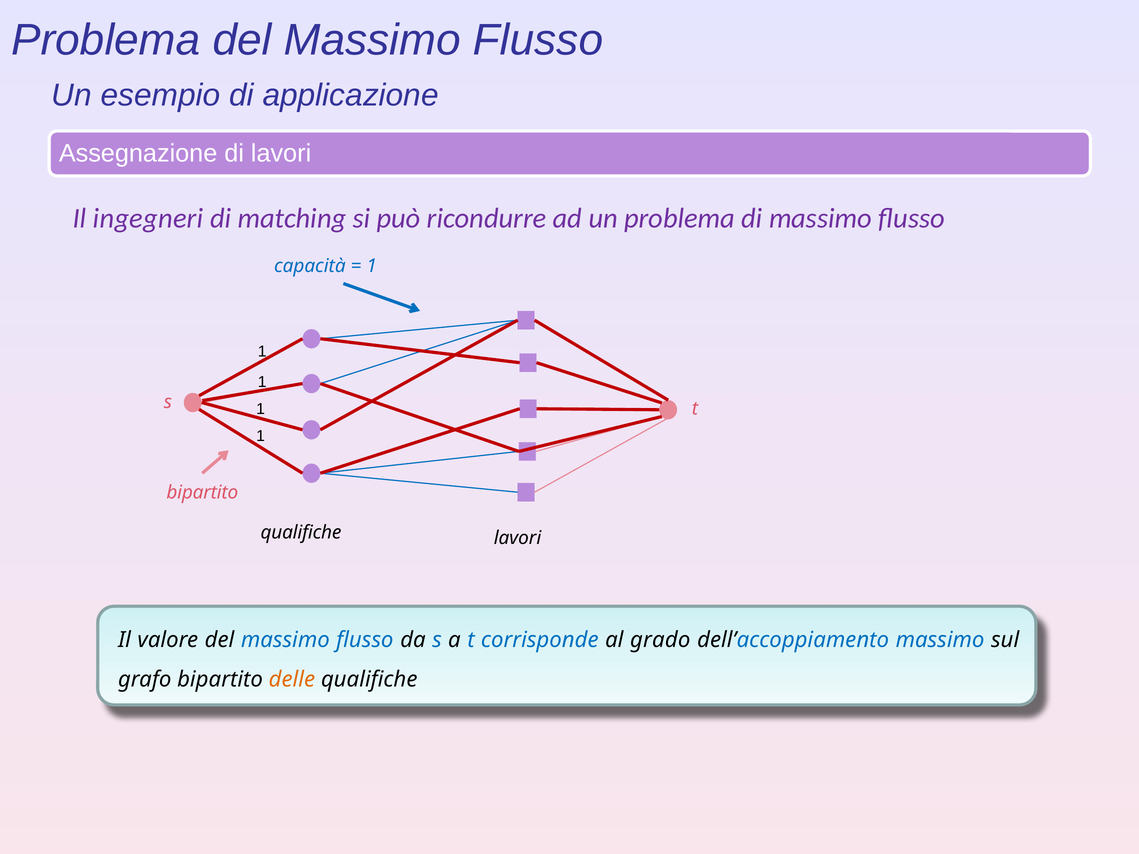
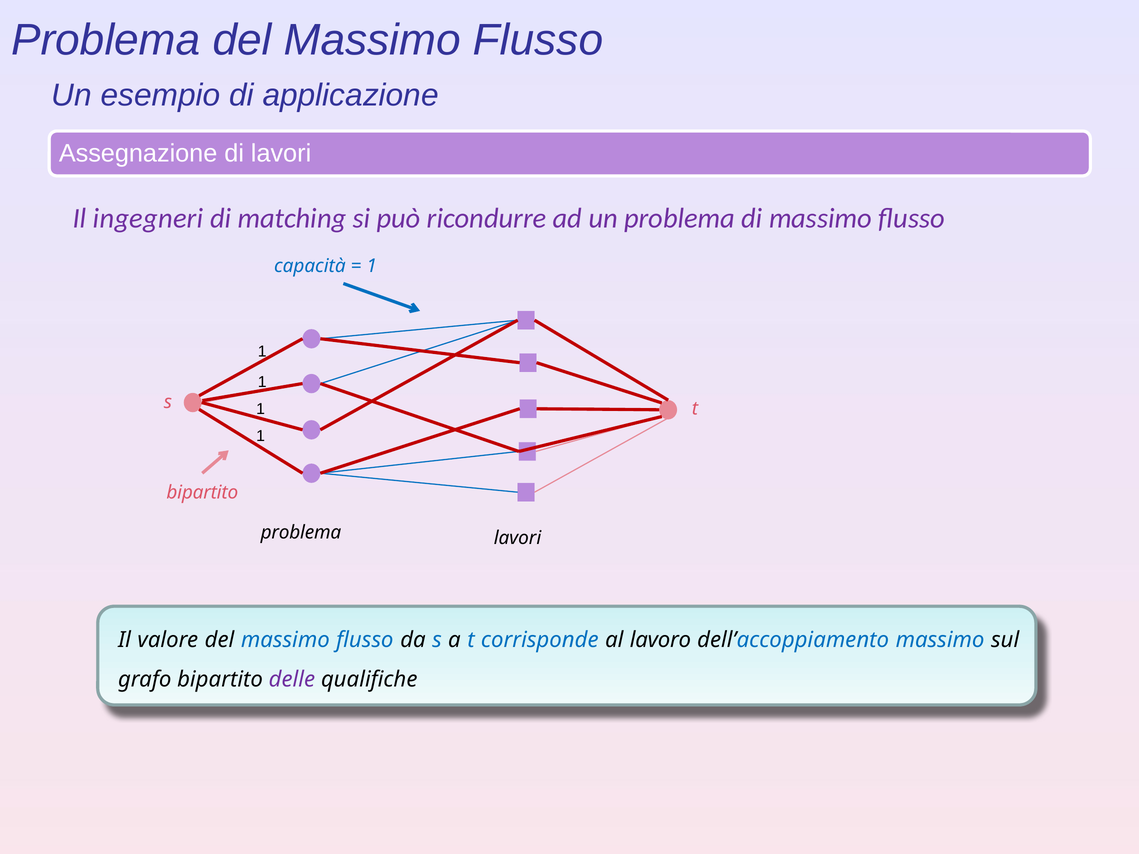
qualifiche: qualifiche -> problema (301, 533)
grado: grado -> lavoro (660, 640)
delle colour: orange -> purple (292, 679)
